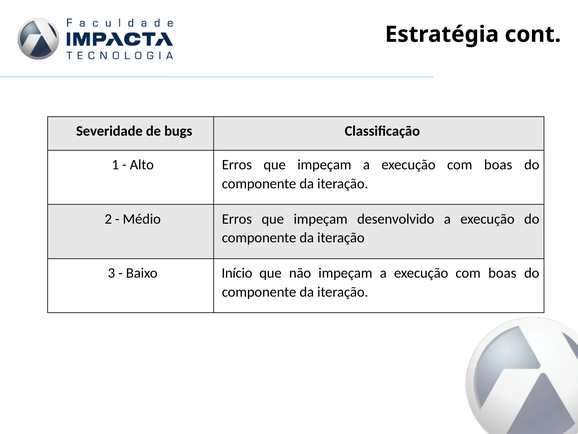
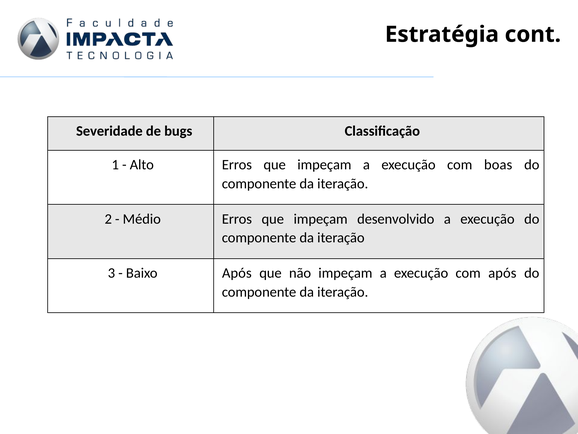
Baixo Início: Início -> Após (237, 273)
boas: boas -> após (502, 273)
